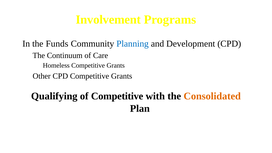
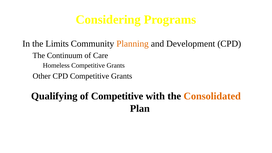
Involvement: Involvement -> Considering (108, 20)
Funds: Funds -> Limits (57, 44)
Planning colour: blue -> orange (133, 44)
